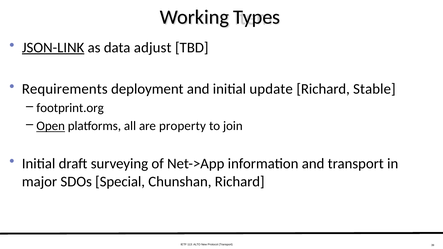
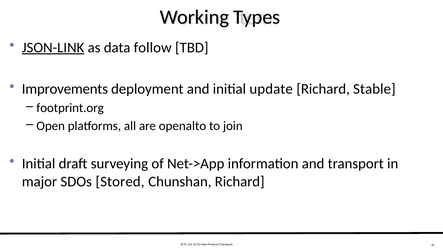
adjust: adjust -> follow (153, 48)
Requirements: Requirements -> Improvements (65, 89)
Open underline: present -> none (51, 126)
property: property -> openalto (182, 126)
Special: Special -> Stored (120, 182)
